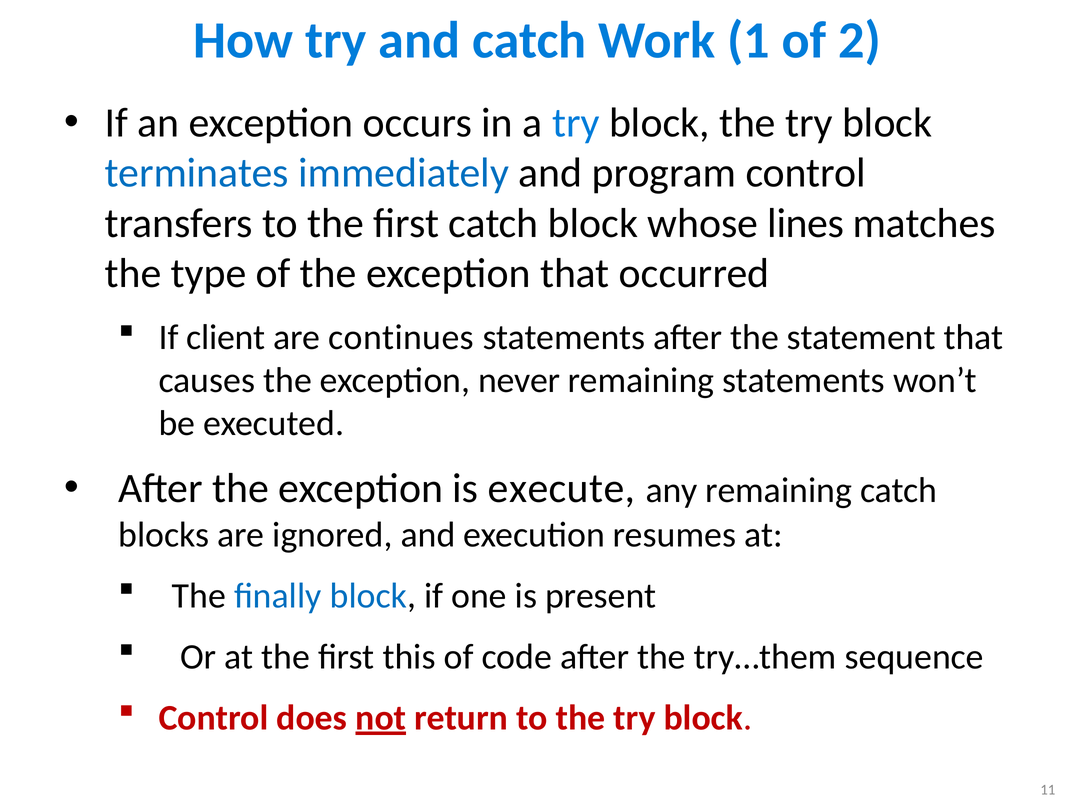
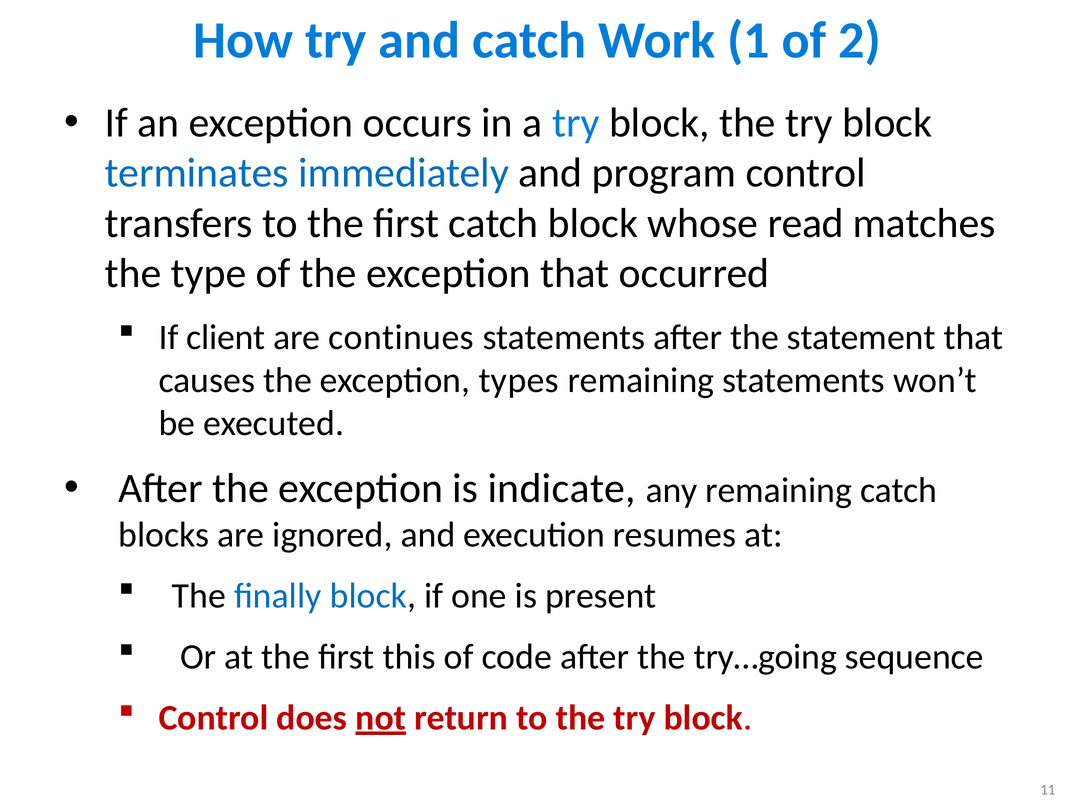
lines: lines -> read (806, 223)
never: never -> types (519, 380)
execute: execute -> indicate (562, 488)
try…them: try…them -> try…going (765, 656)
